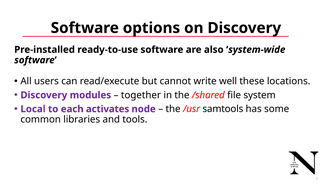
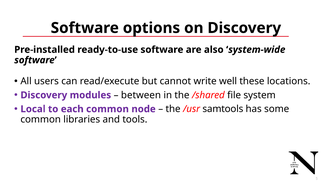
together: together -> between (141, 95)
each activates: activates -> common (107, 109)
